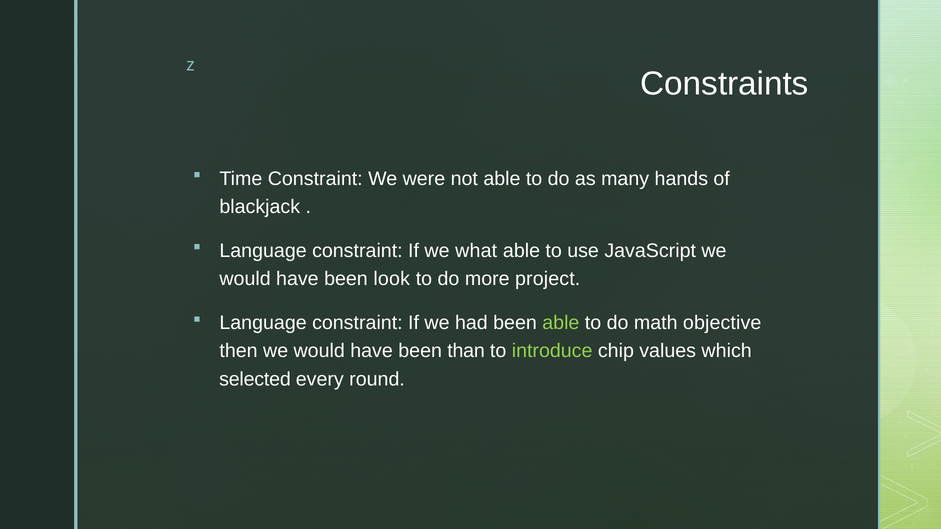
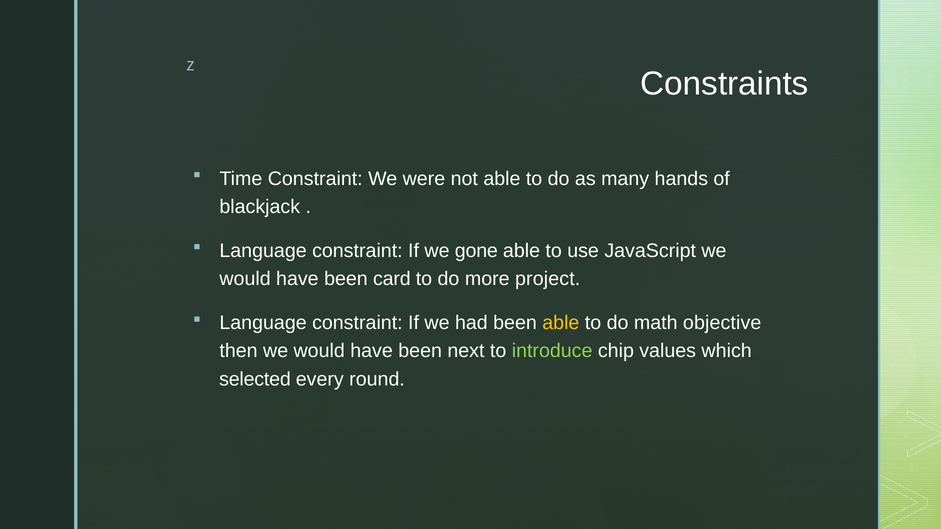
what: what -> gone (476, 251)
look: look -> card (392, 279)
able colour: light green -> yellow (561, 323)
than: than -> next (466, 351)
